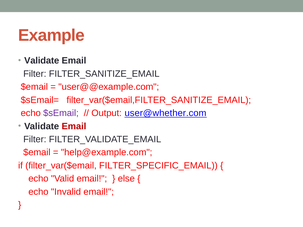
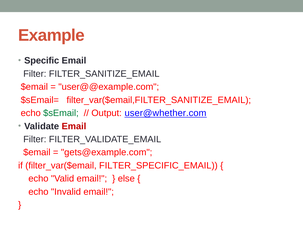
Validate: Validate -> Specific (42, 61)
$sEmail colour: purple -> green (61, 113)
help@example.com: help@example.com -> gets@example.com (107, 153)
